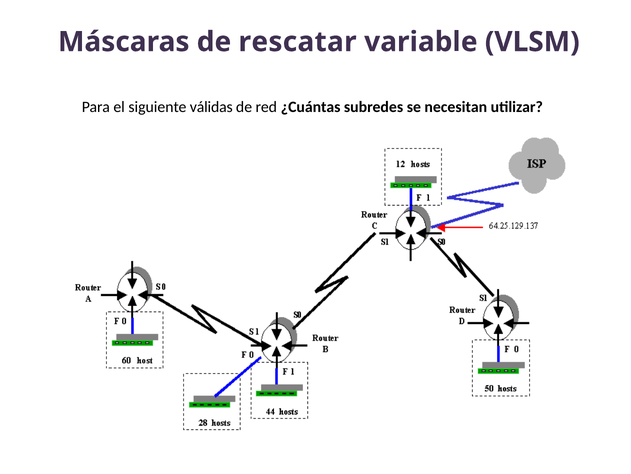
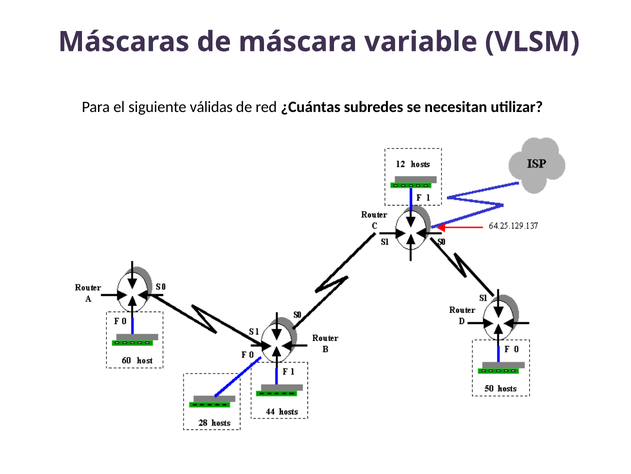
rescatar: rescatar -> máscara (298, 42)
